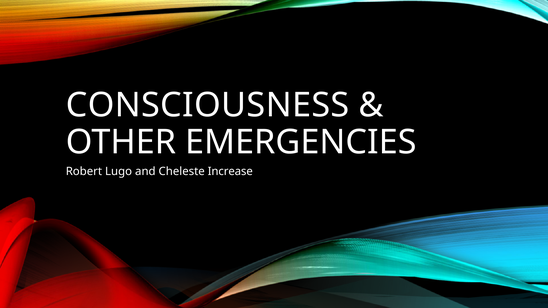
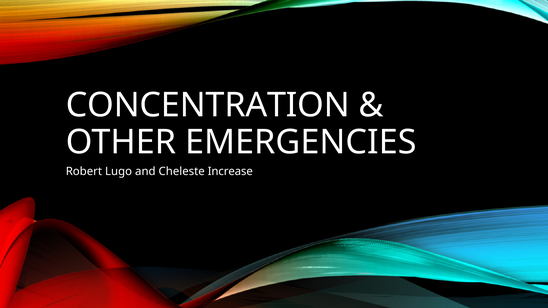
CONSCIOUSNESS: CONSCIOUSNESS -> CONCENTRATION (208, 105)
